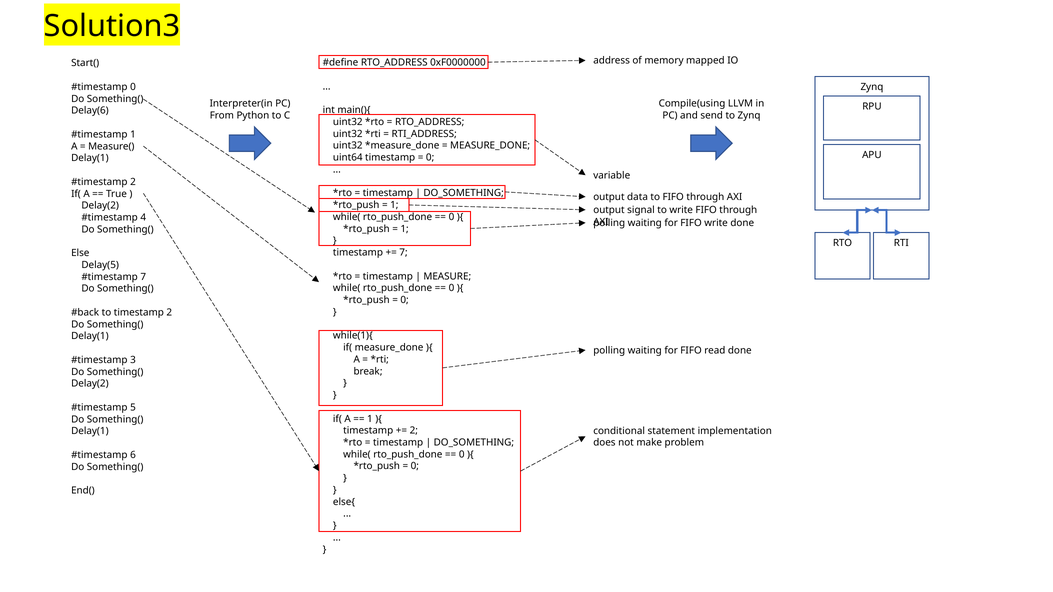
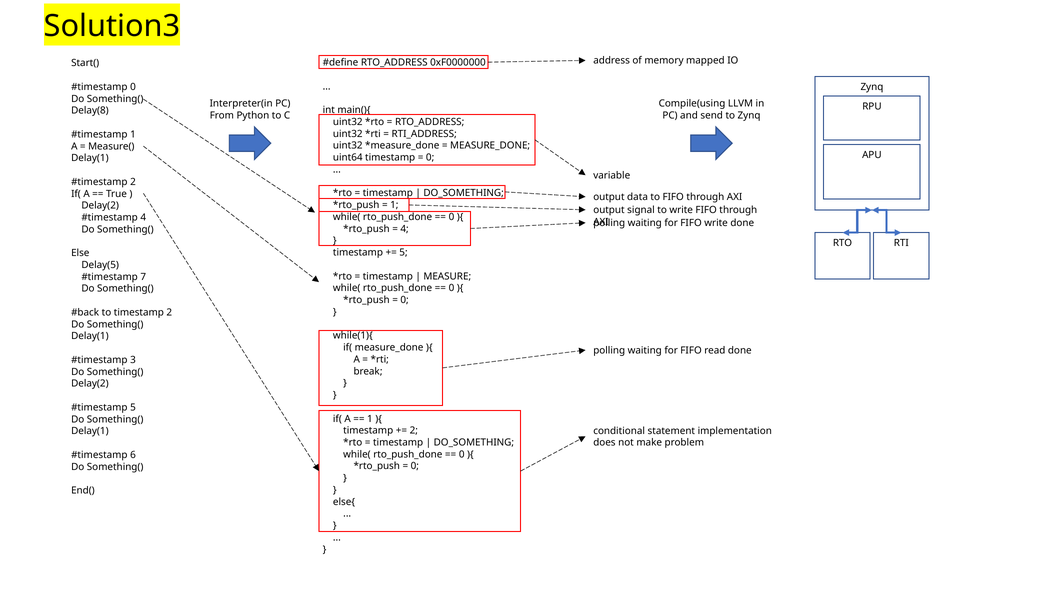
Delay(6: Delay(6 -> Delay(8 (90, 111)
1: 1 -> 4 (405, 229)
7: 7 -> 5 (404, 253)
